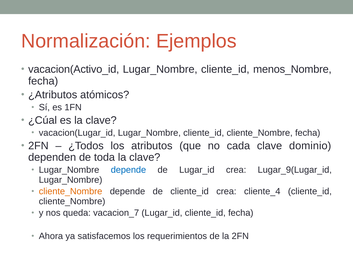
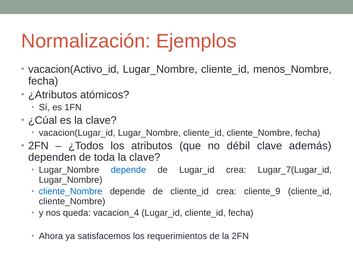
cada: cada -> débil (238, 146)
dominio: dominio -> además (310, 146)
Lugar_9(Lugar_id: Lugar_9(Lugar_id -> Lugar_7(Lugar_id (295, 170)
cliente_Nombre colour: orange -> blue (71, 191)
cliente_4: cliente_4 -> cliente_9 (262, 191)
vacacion_7: vacacion_7 -> vacacion_4 (116, 213)
